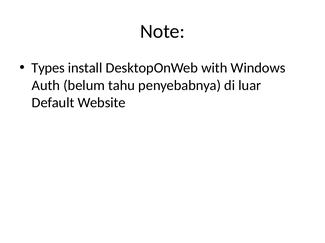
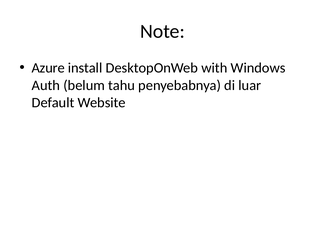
Types: Types -> Azure (48, 68)
